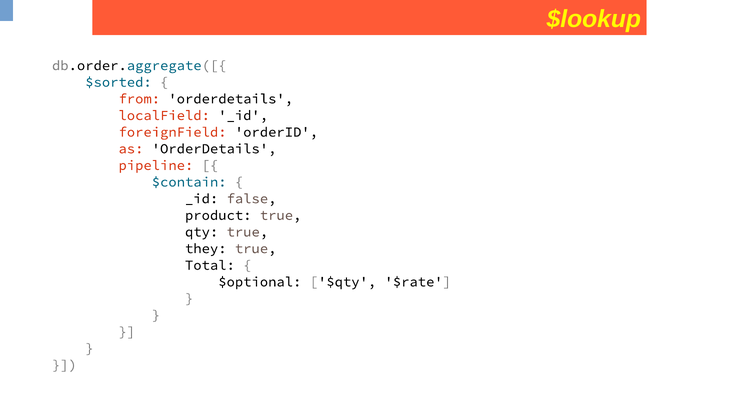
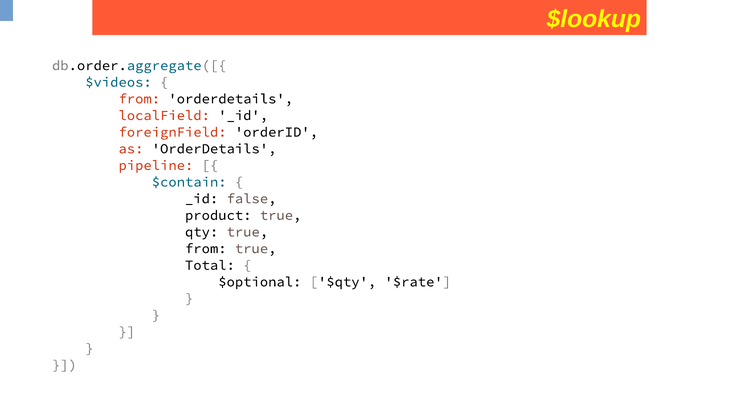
$sorted: $sorted -> $videos (118, 82)
they: they -> from (206, 248)
